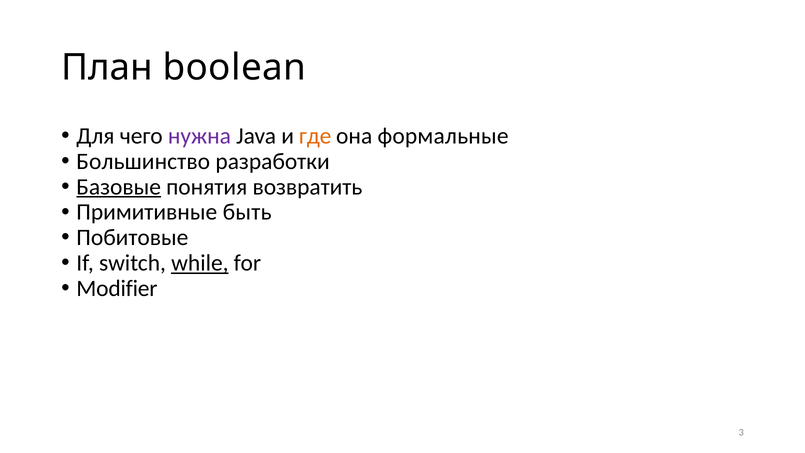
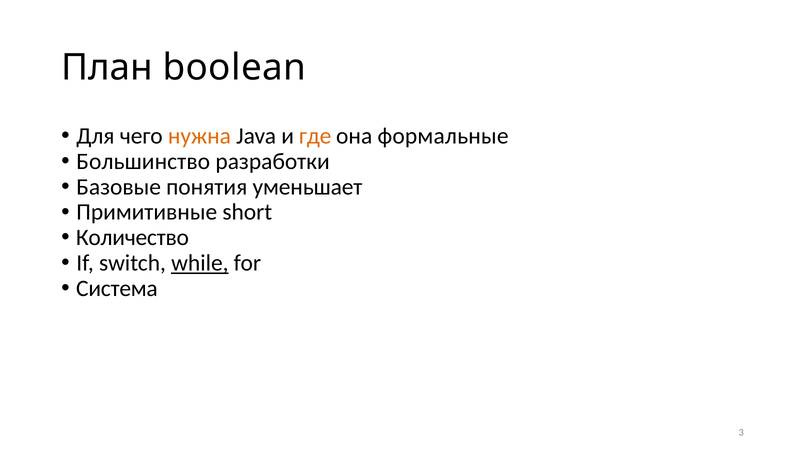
нужна colour: purple -> orange (199, 136)
Базовые underline: present -> none (119, 187)
возвратить: возвратить -> уменьшает (308, 187)
быть: быть -> short (247, 212)
Побитовые: Побитовые -> Количество (132, 237)
Modifier: Modifier -> Система (117, 288)
